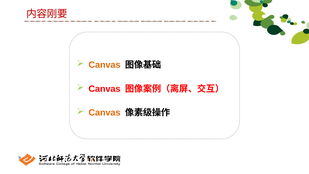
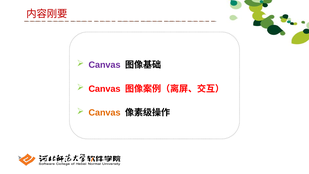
Canvas colour: orange -> purple (105, 65)
